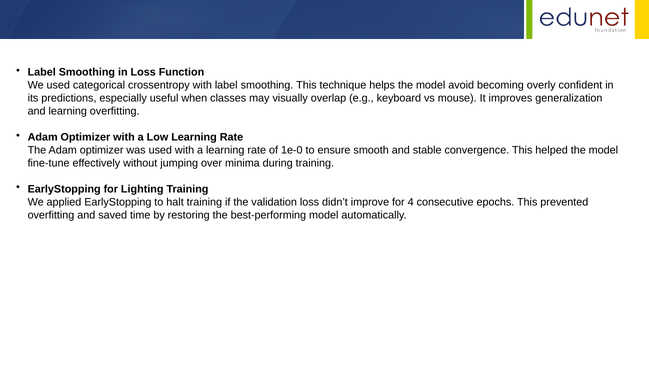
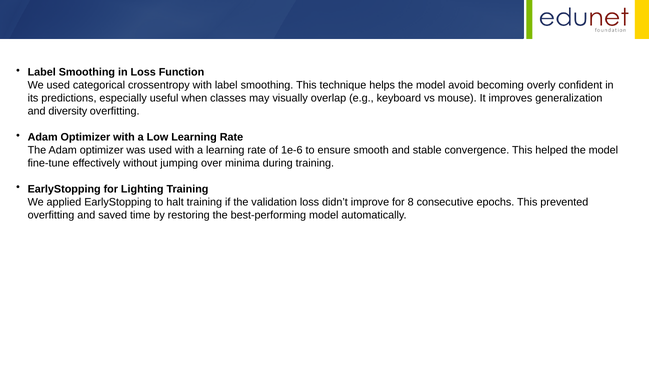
and learning: learning -> diversity (68, 111)
1e-0: 1e-0 -> 1e-6 (292, 150)
4: 4 -> 8 (411, 202)
